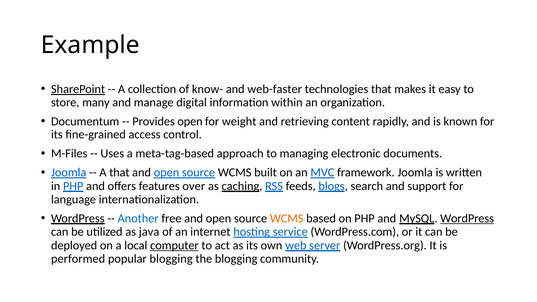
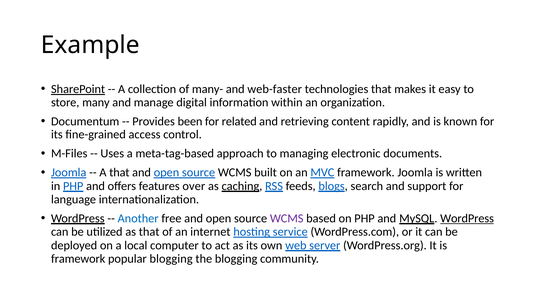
know-: know- -> many- (208, 89)
Provides open: open -> been (190, 121)
weight: weight -> related (239, 121)
WCMS colour: orange -> purple (287, 218)
as java: java -> that (149, 232)
computer underline: present -> none (174, 245)
performed: performed -> framework (78, 259)
